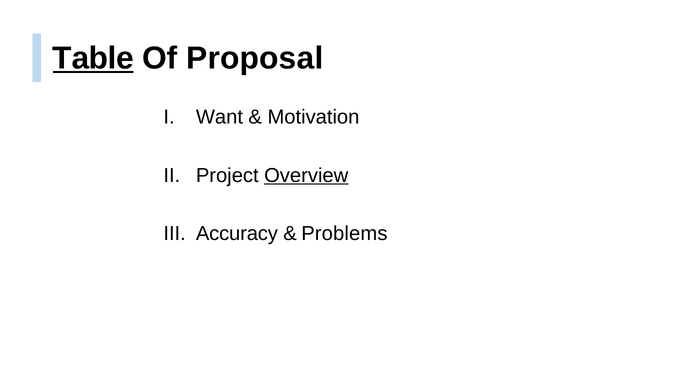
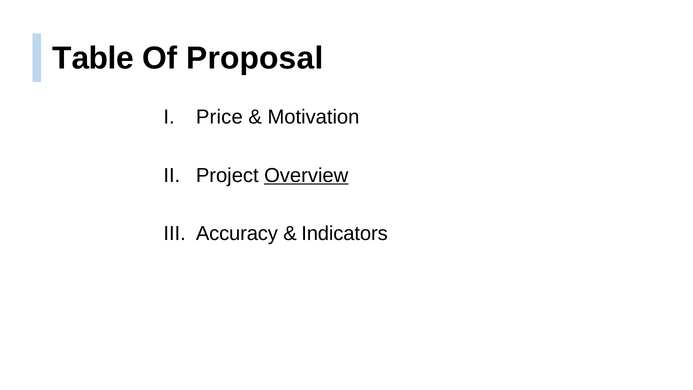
Table underline: present -> none (93, 58)
Want: Want -> Price (219, 117)
Problems: Problems -> Indicators (345, 233)
